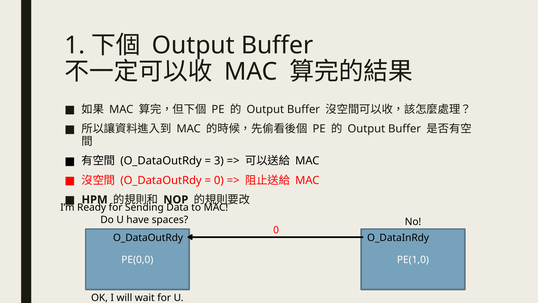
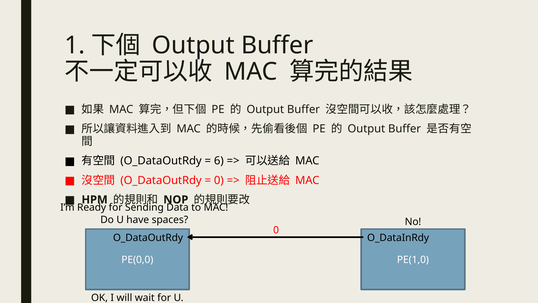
3: 3 -> 6 (219, 161)
